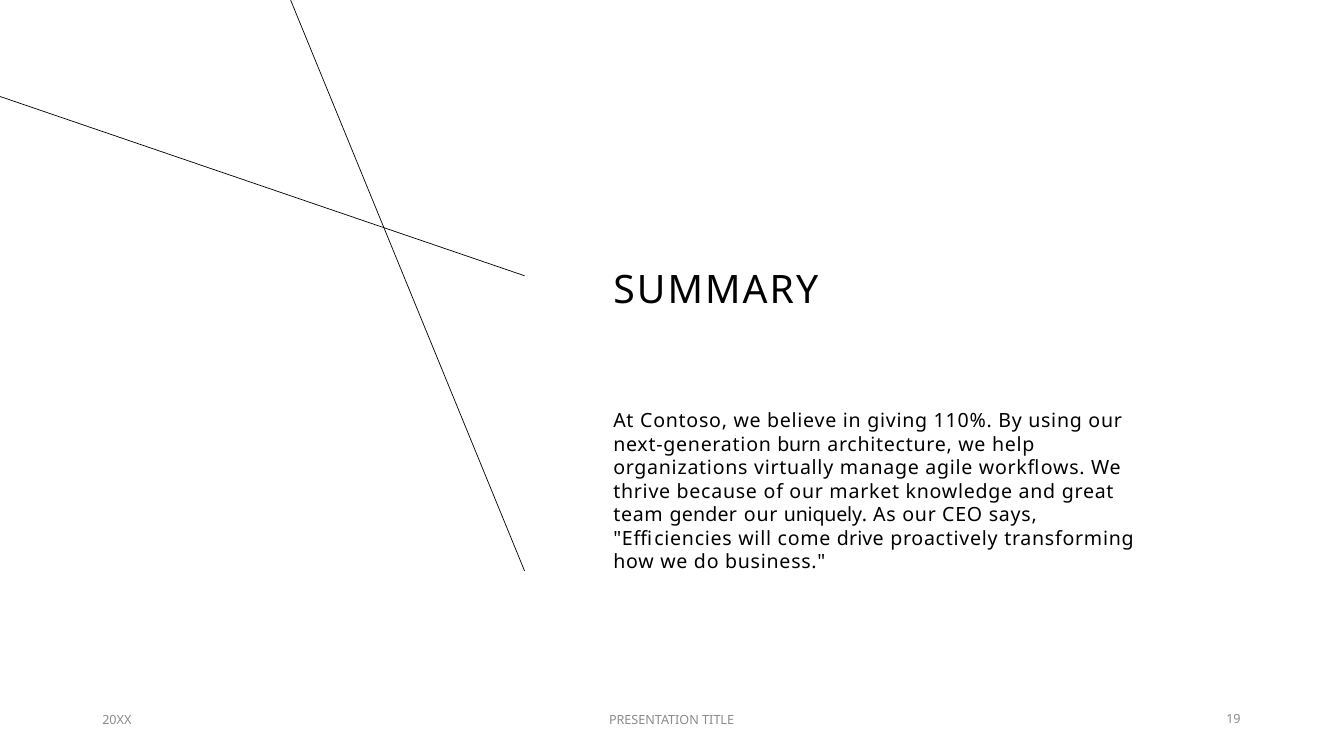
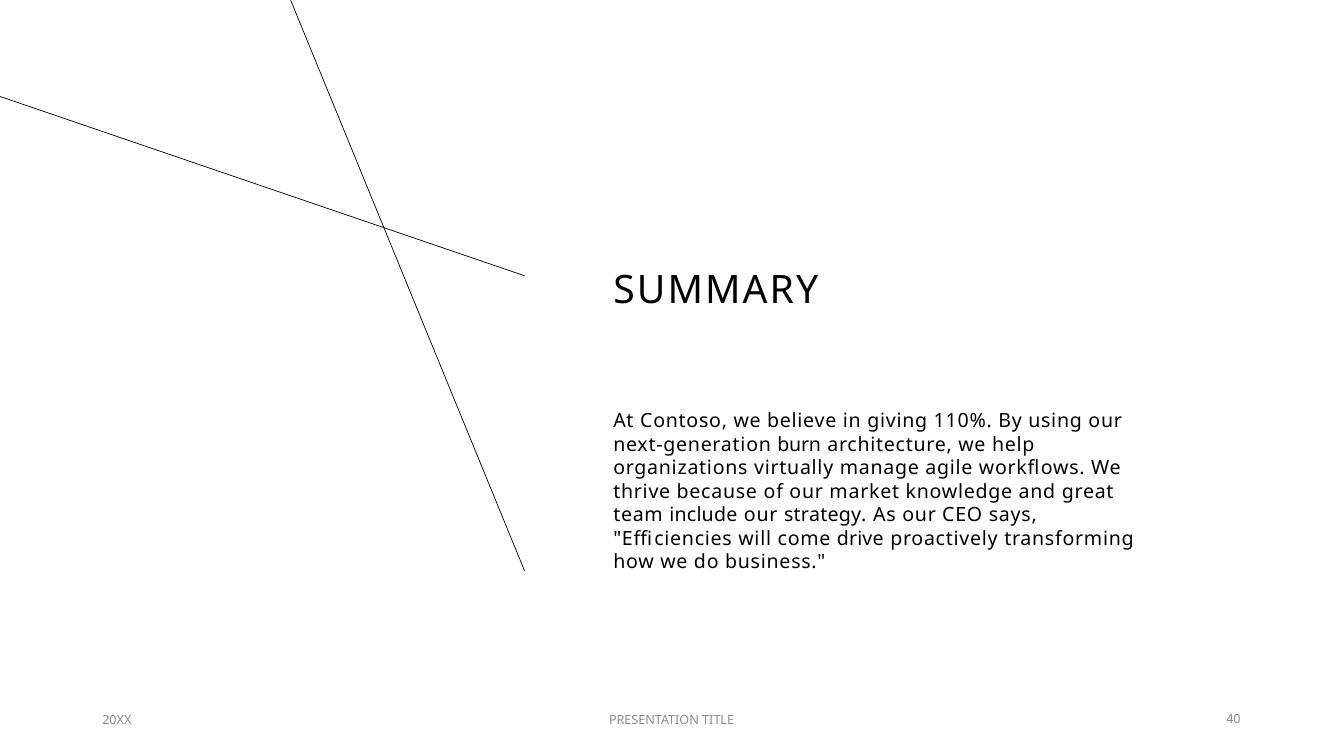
gender: gender -> include (703, 516)
uniquely: uniquely -> strategy (825, 516)
19: 19 -> 40 (1233, 720)
